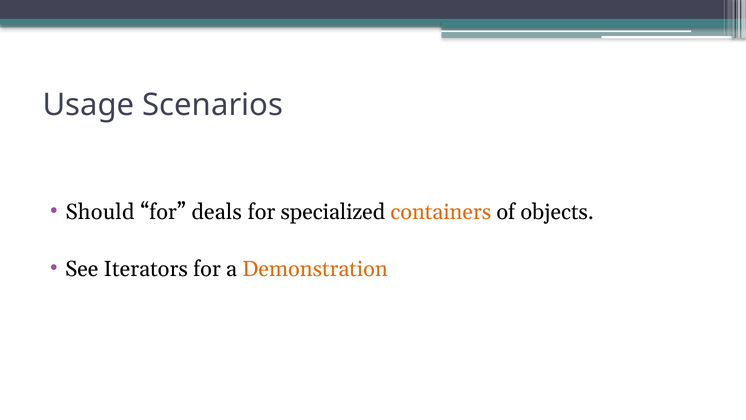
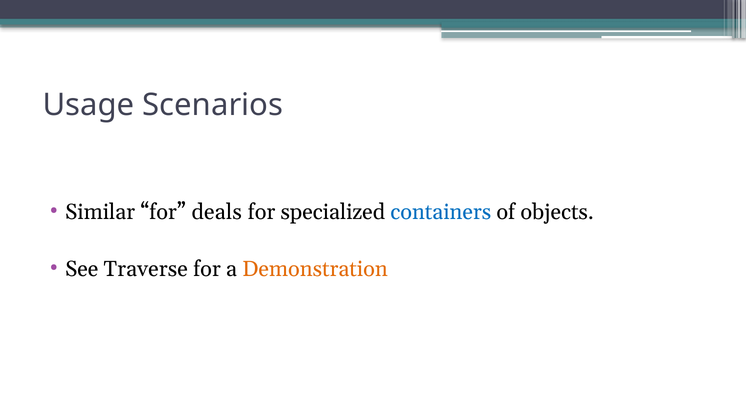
Should: Should -> Similar (100, 212)
containers colour: orange -> blue (441, 212)
Iterators: Iterators -> Traverse (146, 269)
